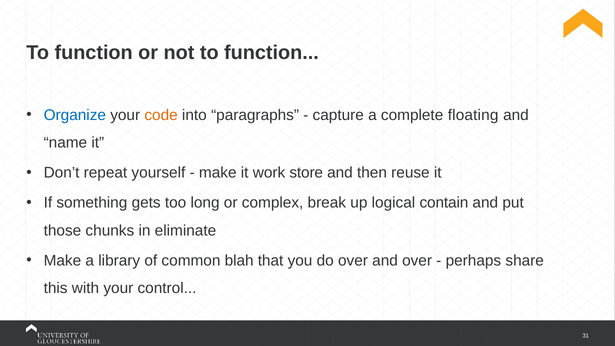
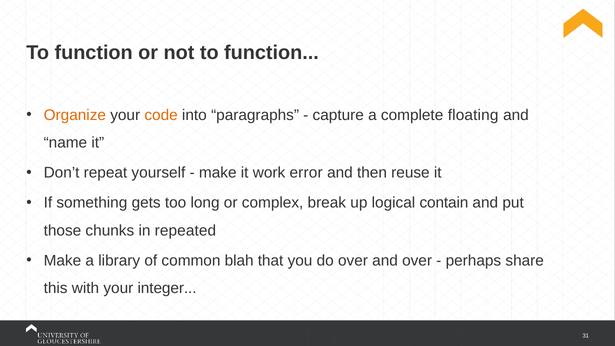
Organize colour: blue -> orange (75, 115)
store: store -> error (306, 173)
eliminate: eliminate -> repeated (185, 231)
control: control -> integer (167, 288)
